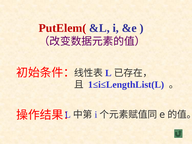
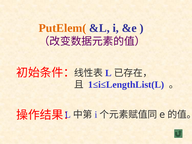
PutElem( colour: red -> orange (62, 28)
